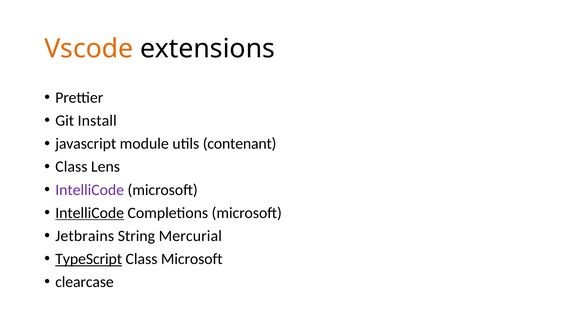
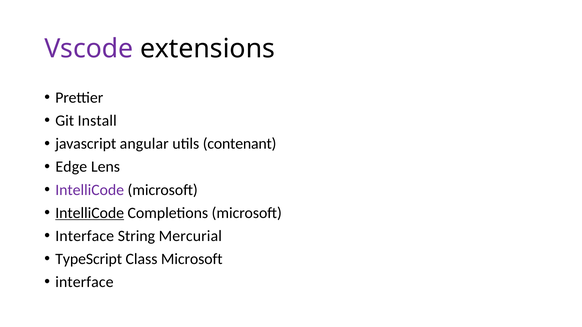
Vscode colour: orange -> purple (89, 49)
module: module -> angular (144, 144)
Class: Class -> Edge (71, 167)
Jetbrains: Jetbrains -> Interface (85, 236)
TypeScript underline: present -> none (89, 259)
clearcase: clearcase -> interface (84, 282)
